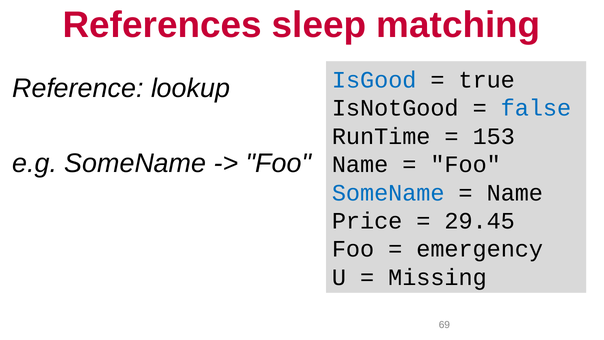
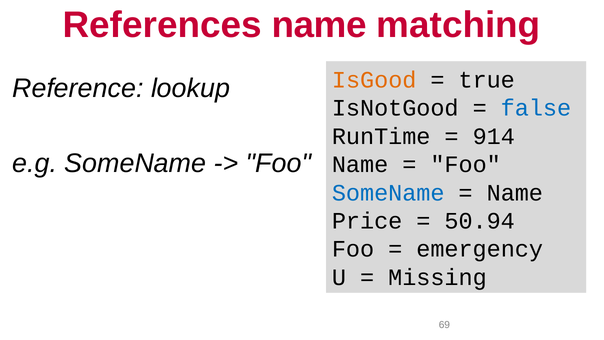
References sleep: sleep -> name (319, 25)
IsGood colour: blue -> orange (374, 80)
153: 153 -> 914 (494, 136)
29.45: 29.45 -> 50.94 (480, 221)
